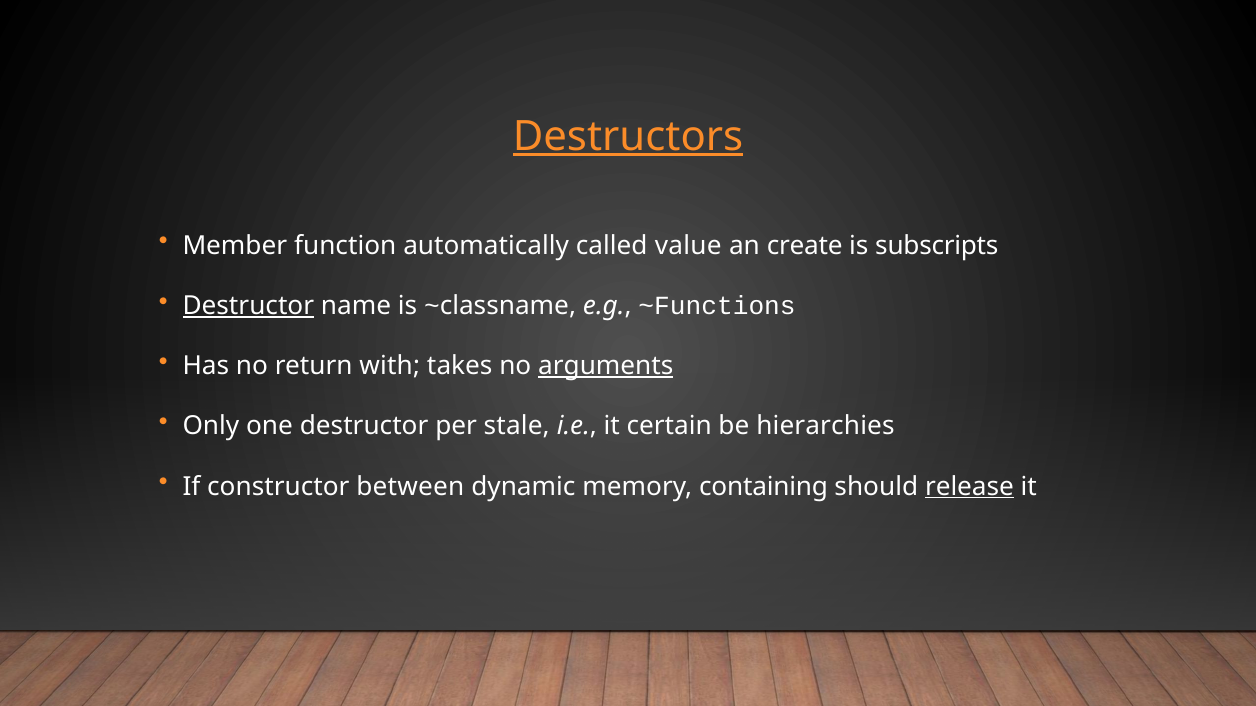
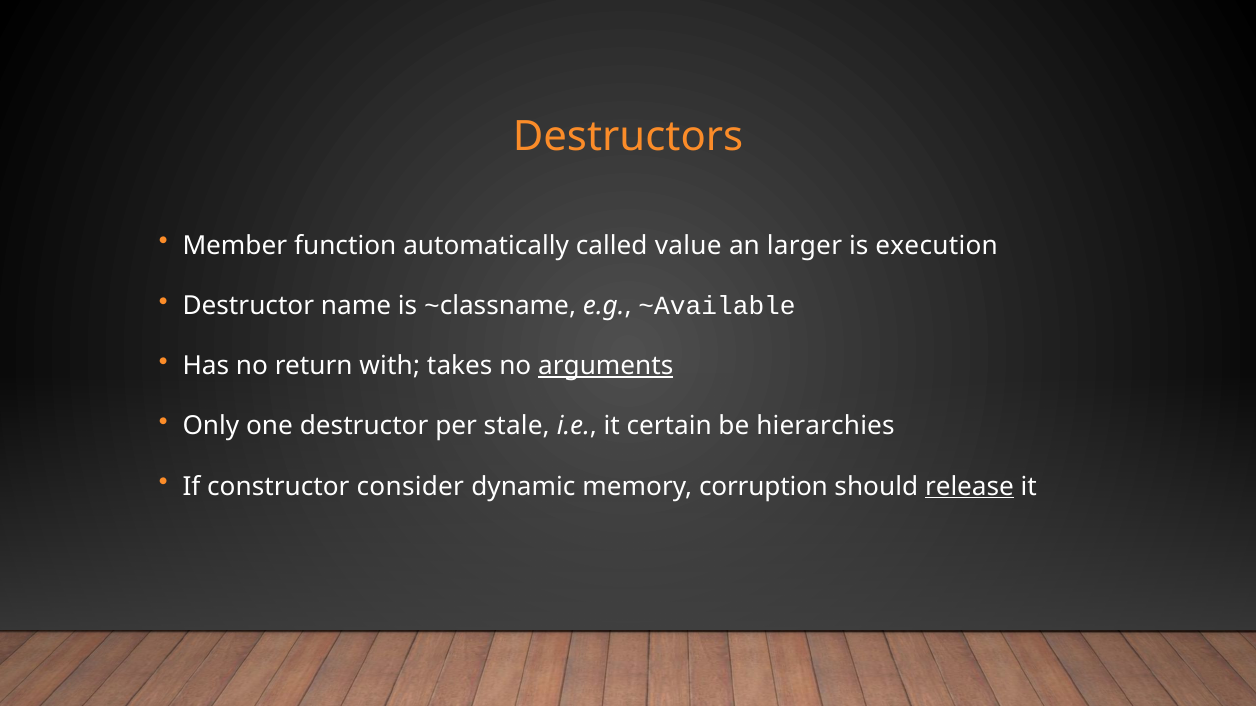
Destructors underline: present -> none (628, 137)
create: create -> larger (804, 246)
subscripts: subscripts -> execution (937, 246)
Destructor underline: present -> none (248, 306)
~Functions: ~Functions -> ~Available (717, 306)
between: between -> consider (410, 487)
containing: containing -> corruption (764, 487)
